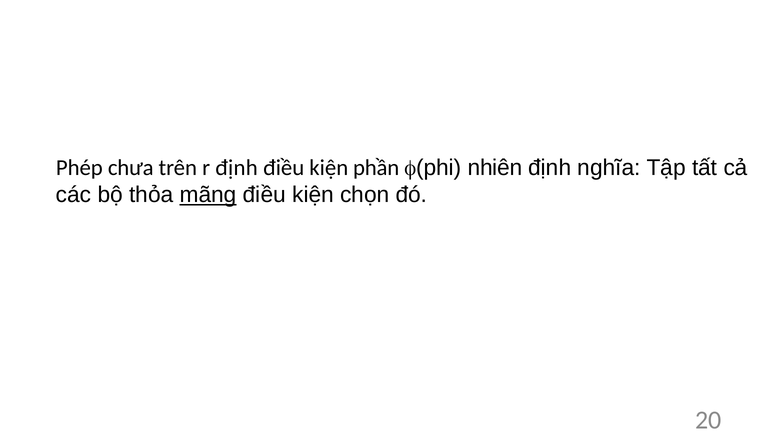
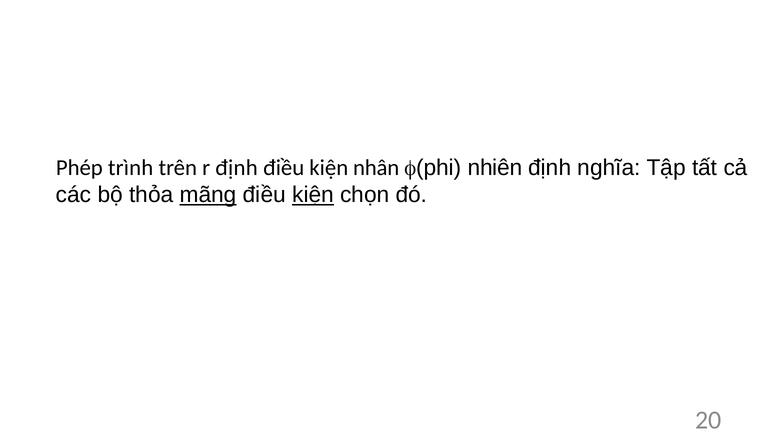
chưa: chưa -> trình (131, 168)
phần: phần -> nhân (376, 168)
kiện underline: none -> present (313, 195)
